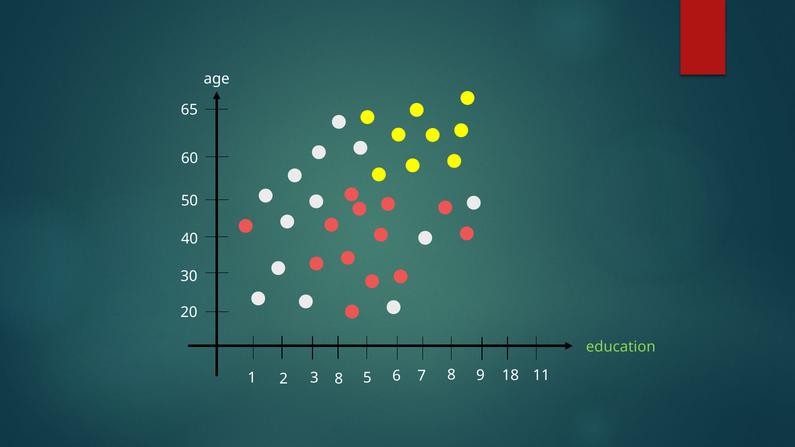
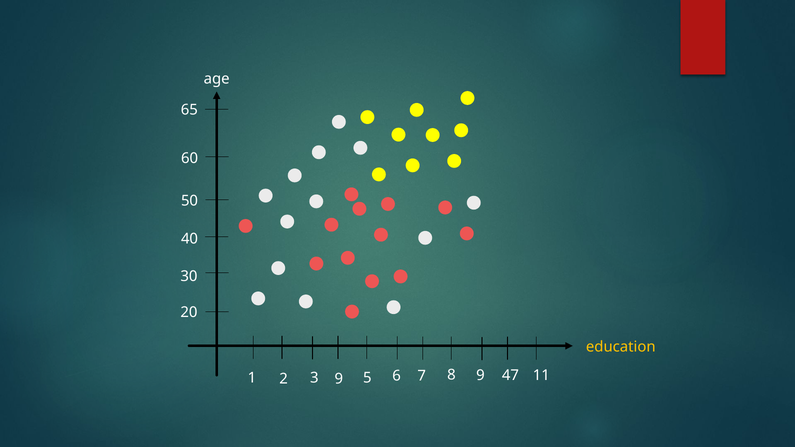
education colour: light green -> yellow (621, 347)
3 8: 8 -> 9 (339, 379)
18: 18 -> 47 (510, 376)
